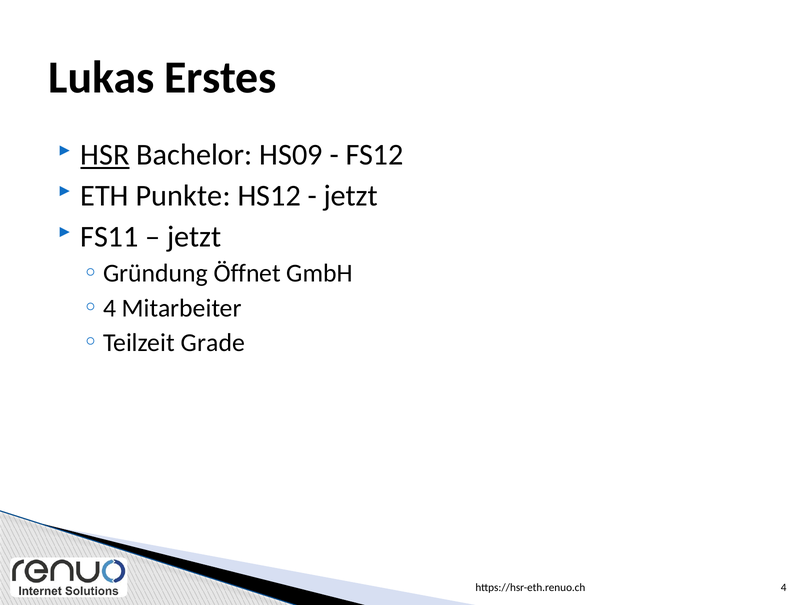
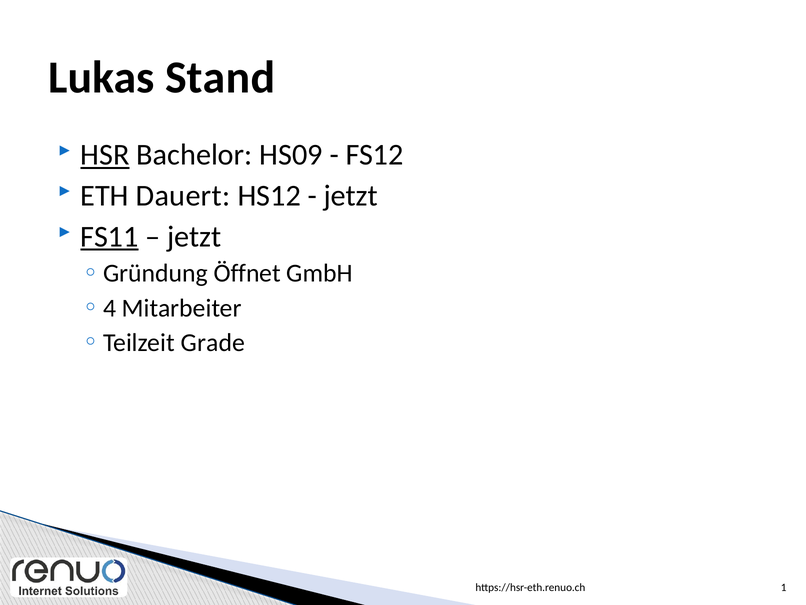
Erstes: Erstes -> Stand (220, 78)
Punkte: Punkte -> Dauert (183, 196)
FS11 underline: none -> present (109, 236)
4: 4 -> 1 (784, 587)
